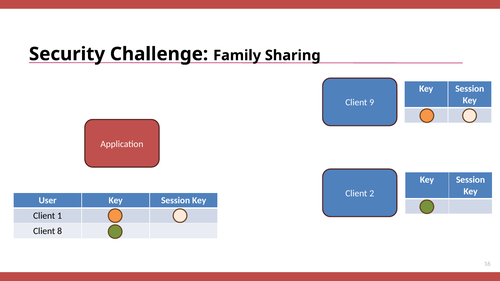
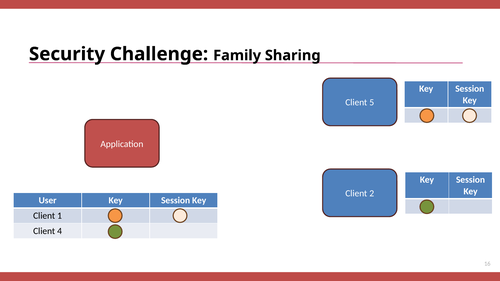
9: 9 -> 5 (372, 103)
8: 8 -> 4 (60, 231)
